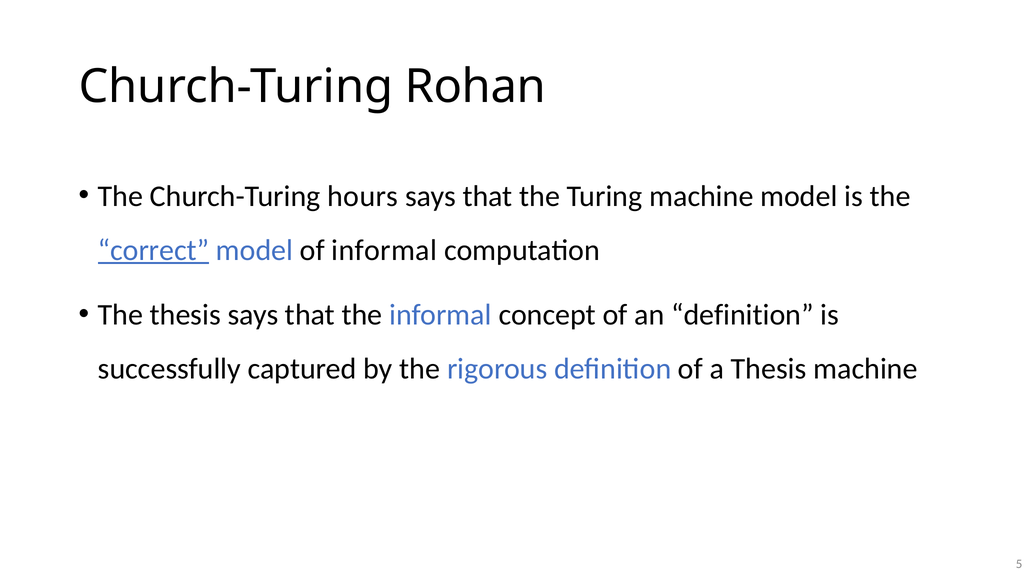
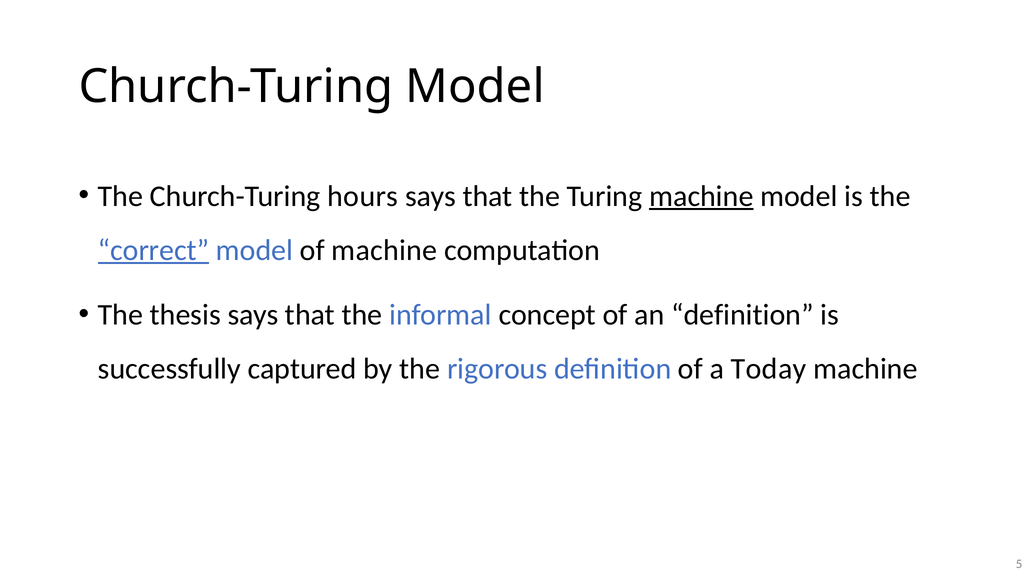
Church-Turing Rohan: Rohan -> Model (475, 87)
machine underline: none -> present (701, 196)
of informal: informal -> machine (384, 250)
a Thesis: Thesis -> Today (769, 369)
